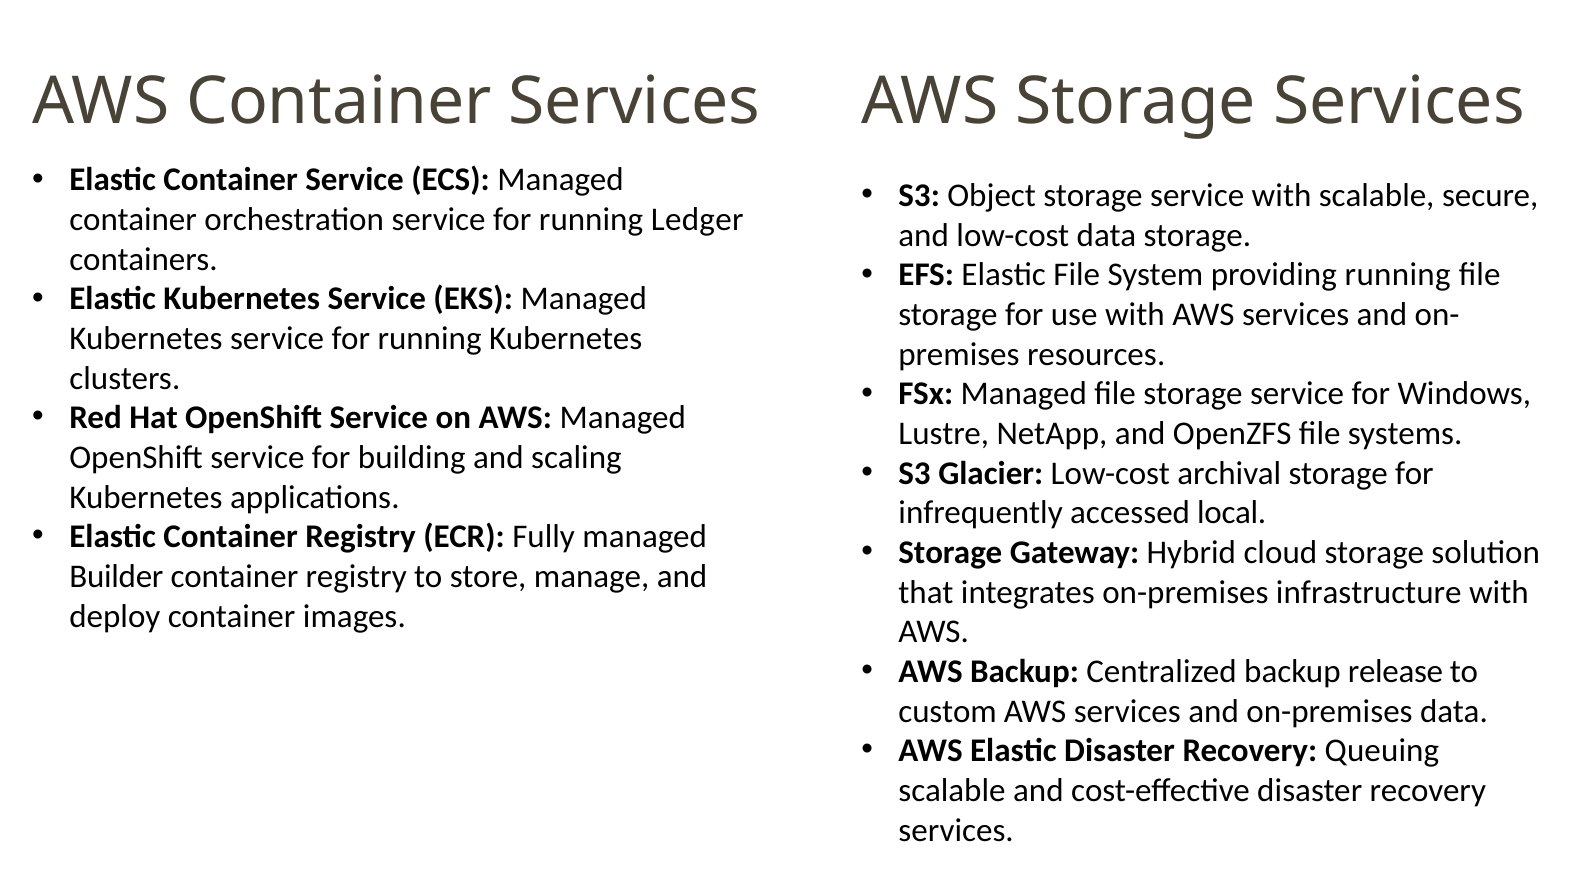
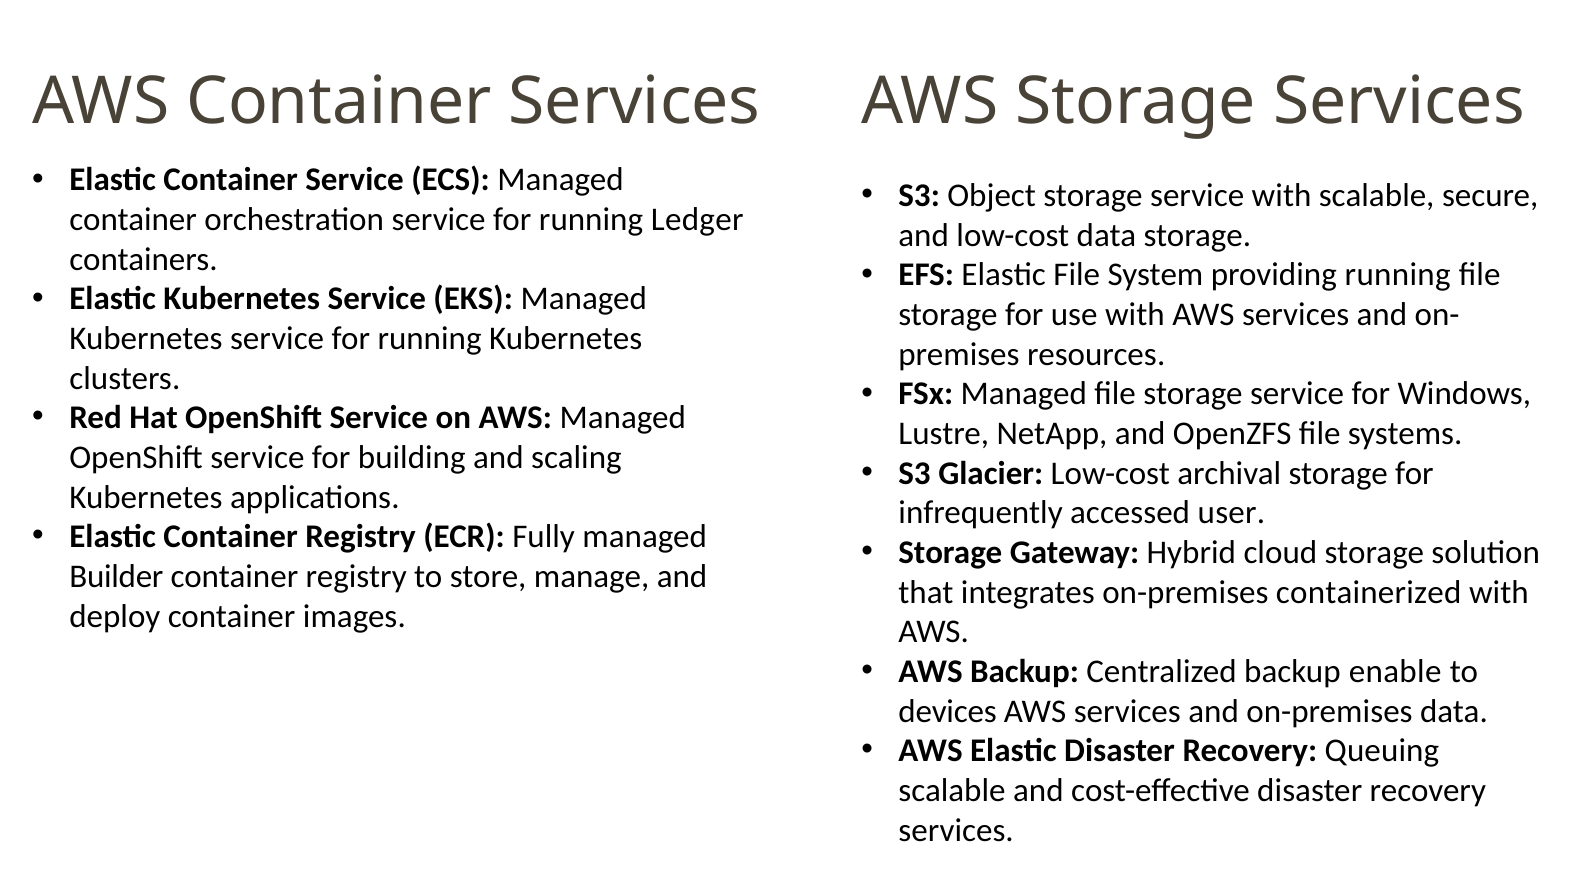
local: local -> user (1231, 513)
infrastructure: infrastructure -> containerized (1369, 592)
release: release -> enable (1395, 671)
custom: custom -> devices (948, 711)
